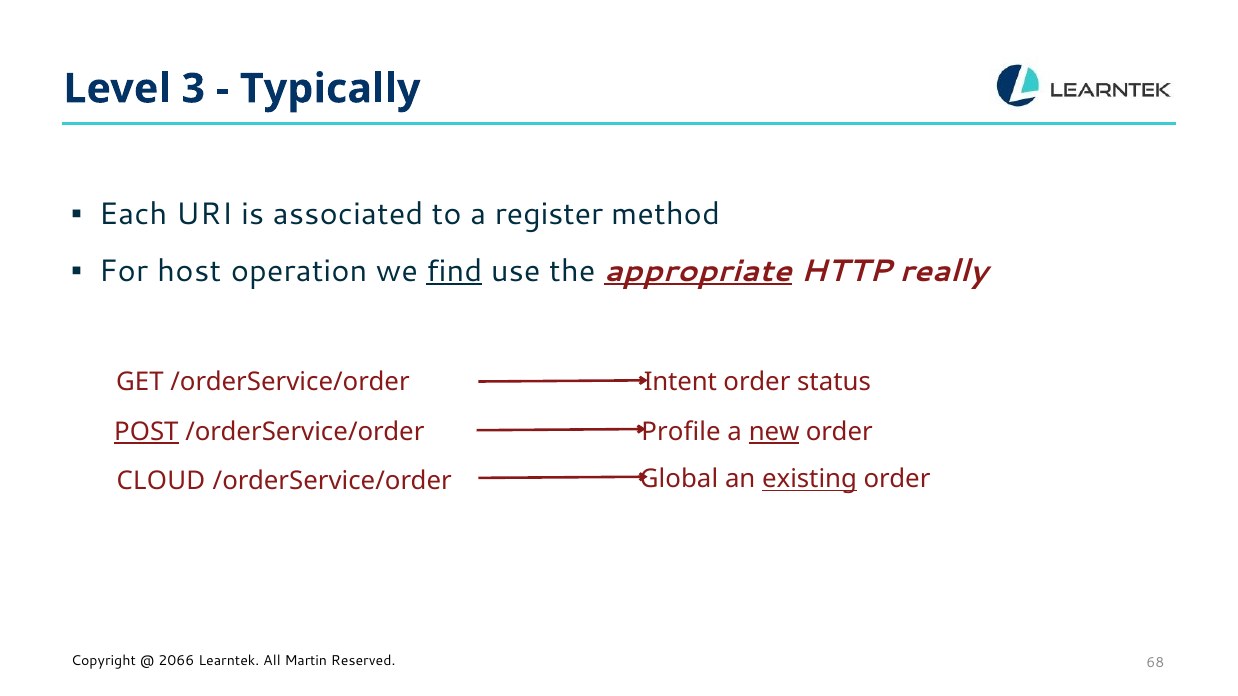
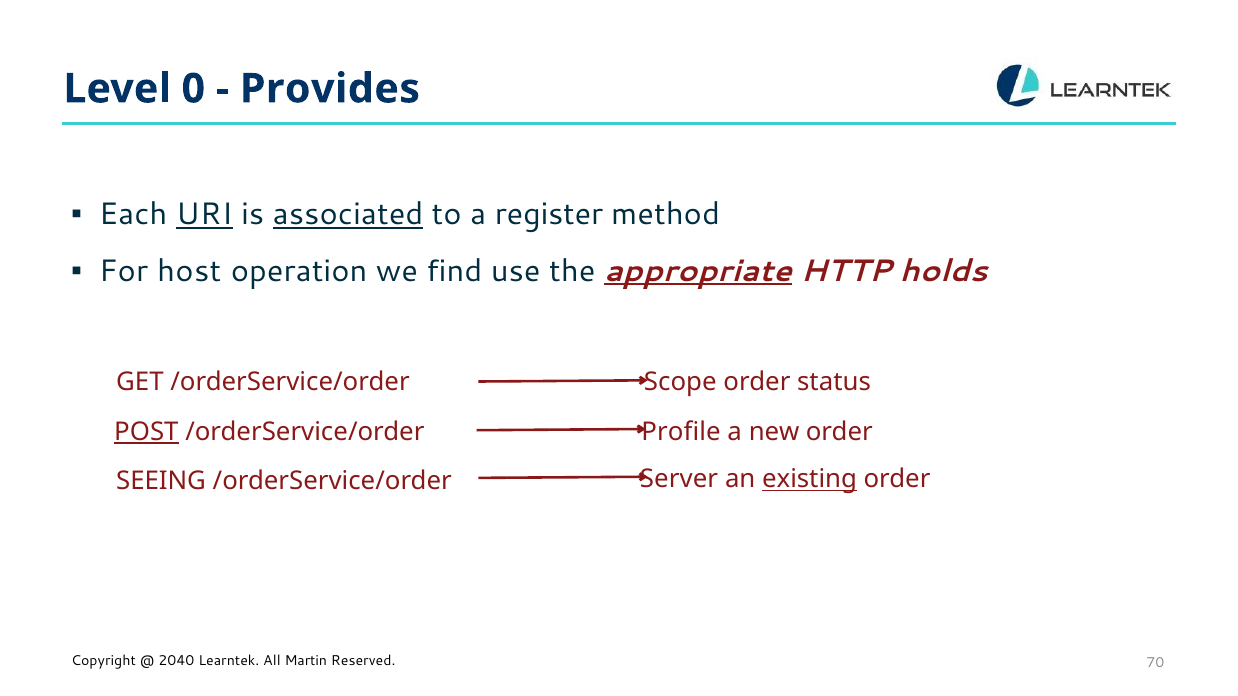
3: 3 -> 0 (193, 89)
Typically: Typically -> Provides (330, 89)
URI underline: none -> present (204, 215)
associated underline: none -> present (348, 215)
find underline: present -> none (454, 271)
really: really -> holds (944, 271)
Intent: Intent -> Scope (680, 382)
new underline: present -> none (774, 432)
CLOUD: CLOUD -> SEEING (161, 481)
Global: Global -> Server (679, 480)
2066: 2066 -> 2040 (176, 662)
68: 68 -> 70 (1155, 663)
